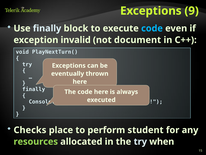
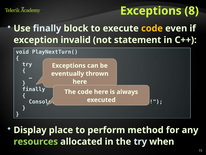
9: 9 -> 8 (192, 11)
code colour: light blue -> yellow (152, 28)
document: document -> statement (138, 40)
Checks: Checks -> Display (30, 130)
student: student -> method (146, 130)
